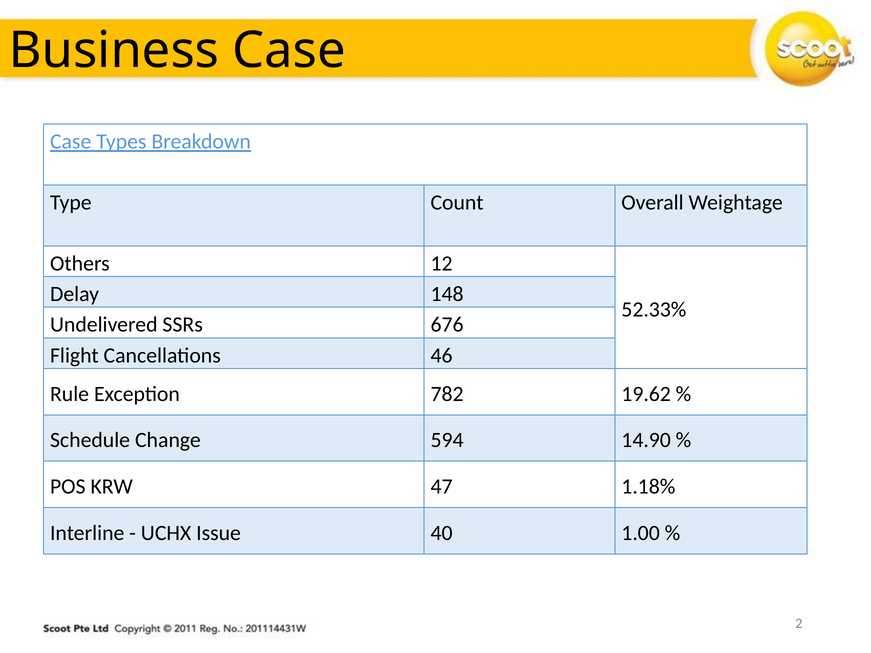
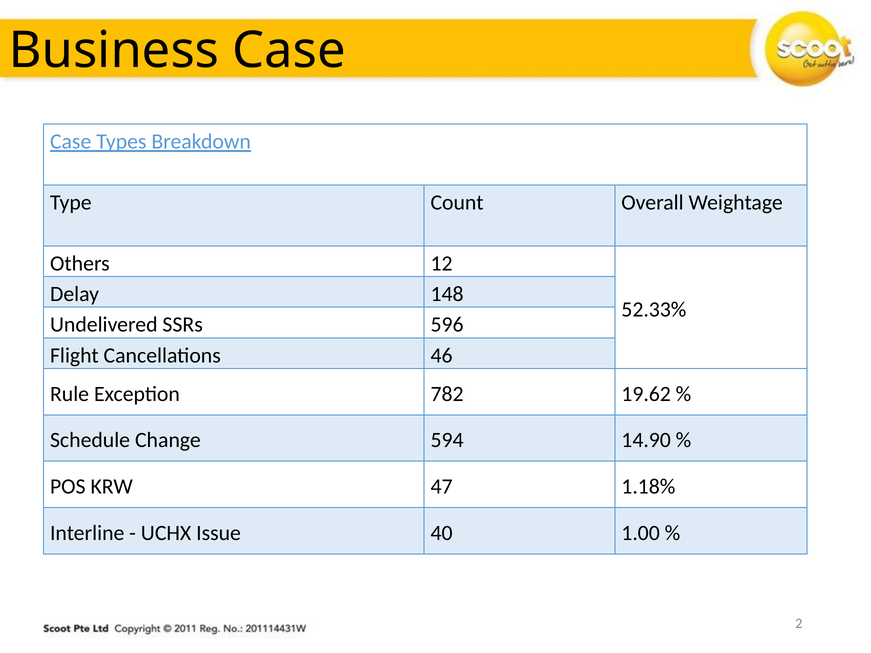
676: 676 -> 596 (447, 325)
